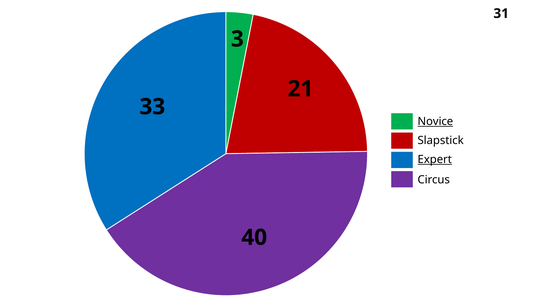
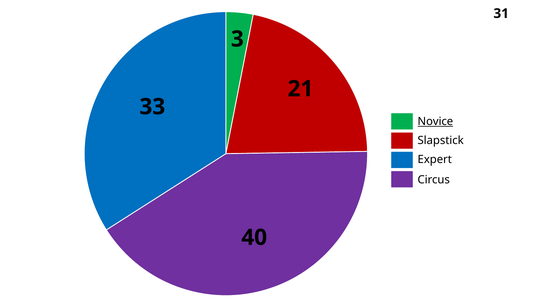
Expert underline: present -> none (435, 159)
